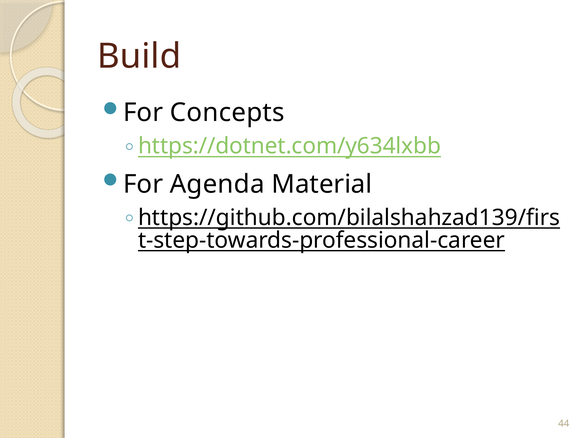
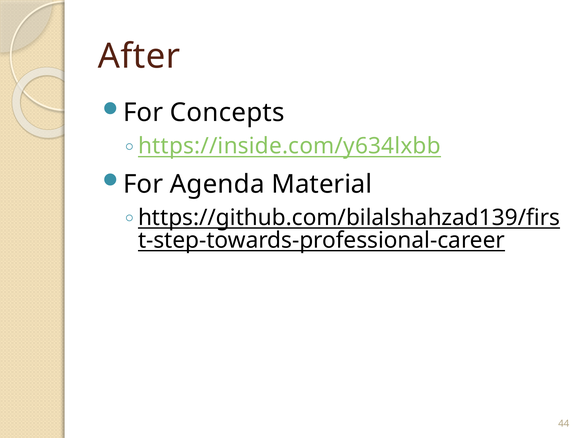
Build: Build -> After (139, 56)
https://dotnet.com/y634lxbb: https://dotnet.com/y634lxbb -> https://inside.com/y634lxbb (289, 146)
